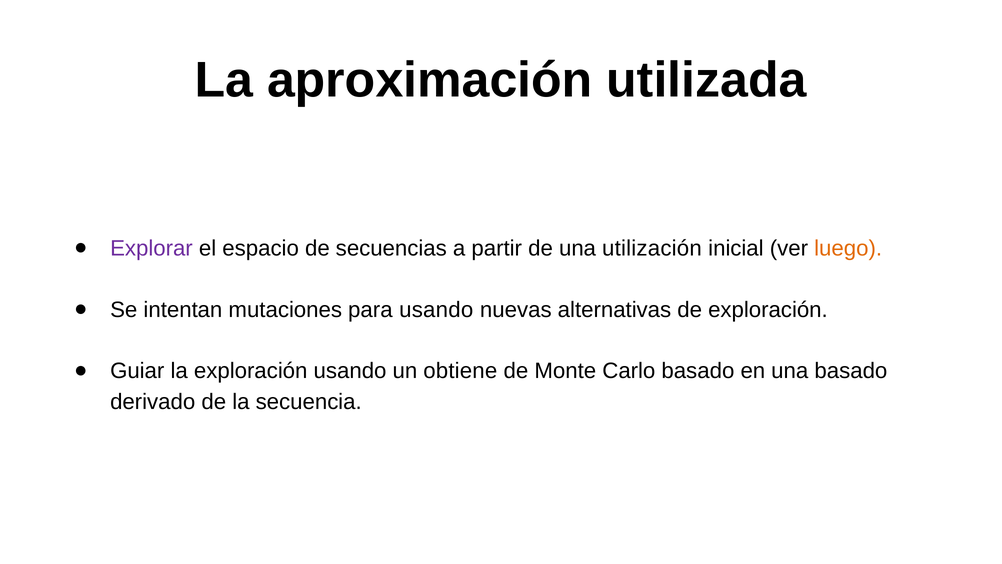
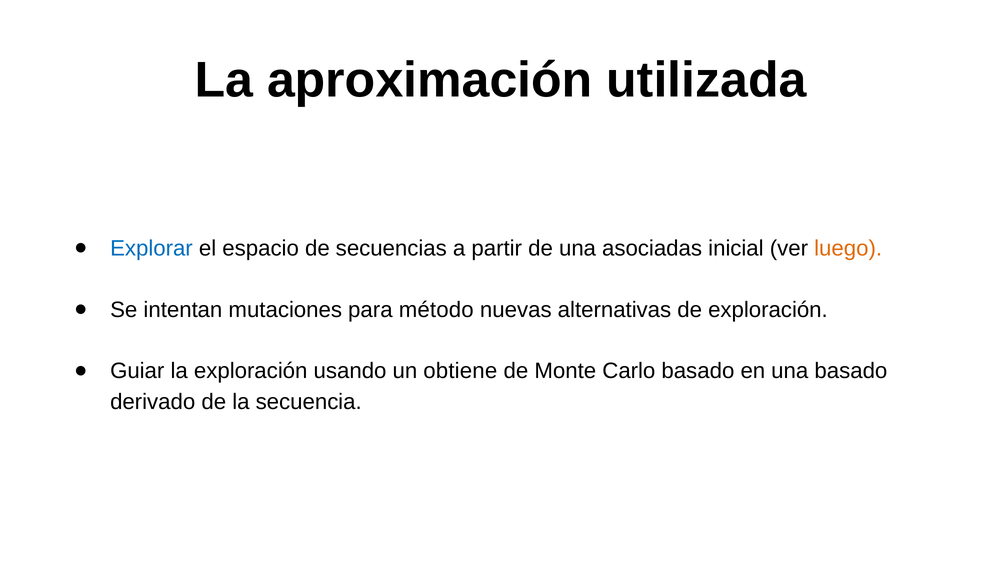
Explorar colour: purple -> blue (151, 248)
utilización: utilización -> asociadas (652, 248)
para usando: usando -> método (436, 310)
